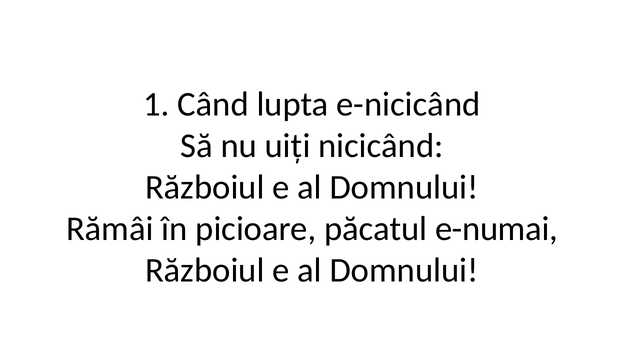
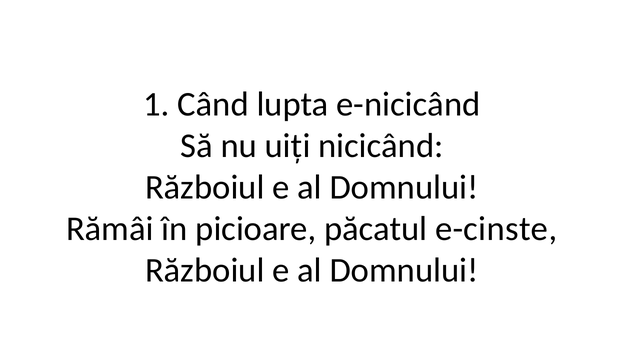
e-numai: e-numai -> e-cinste (496, 229)
